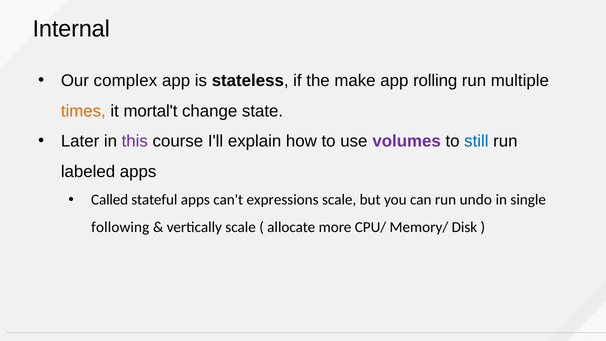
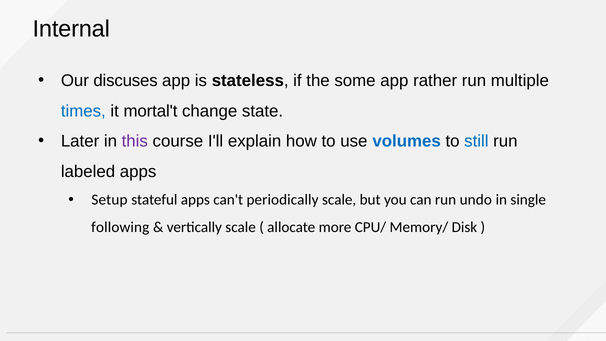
complex: complex -> discuses (126, 81)
make: make -> some (355, 81)
rolling: rolling -> rather (435, 81)
times colour: orange -> blue (83, 111)
volumes colour: purple -> blue (407, 141)
Called: Called -> Setup (109, 200)
expressions: expressions -> periodically (283, 200)
